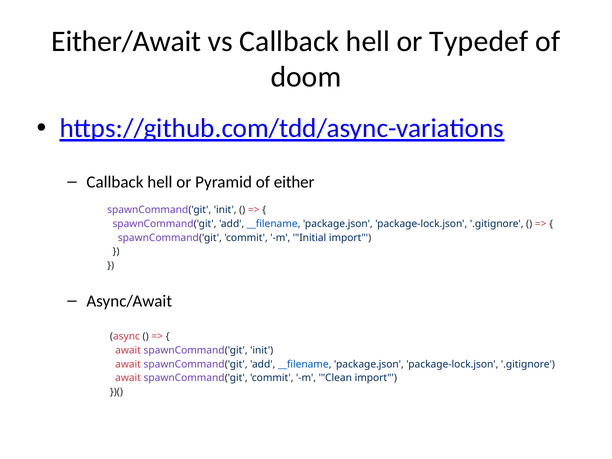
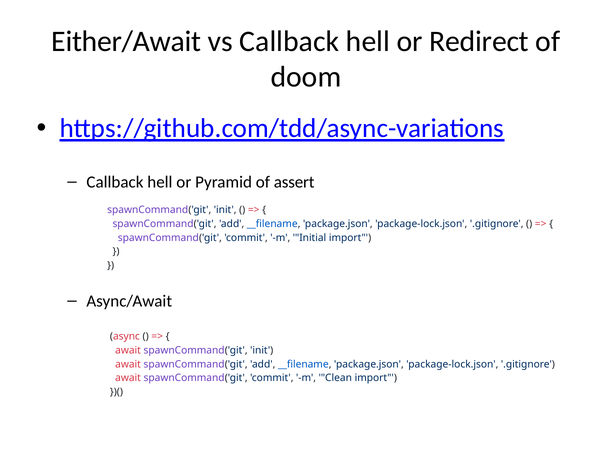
Typedef: Typedef -> Redirect (479, 41)
either: either -> assert (294, 182)
